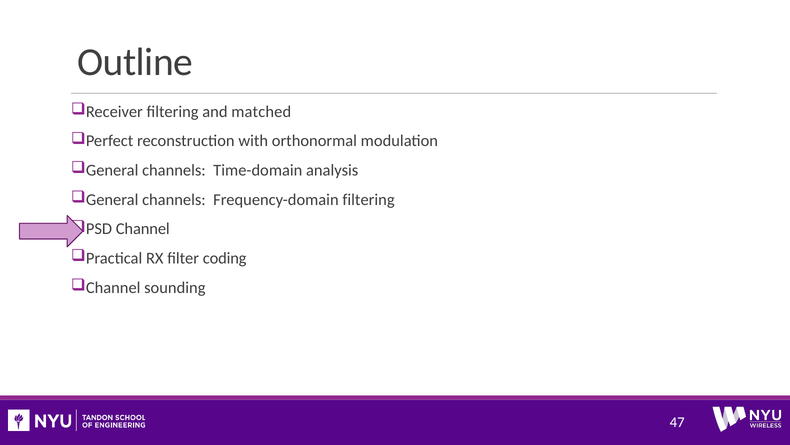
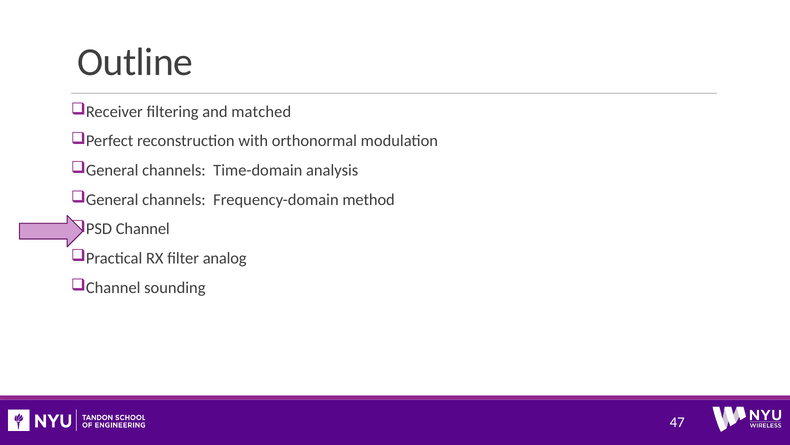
Frequency-domain filtering: filtering -> method (369, 199)
coding: coding -> analog (225, 258)
